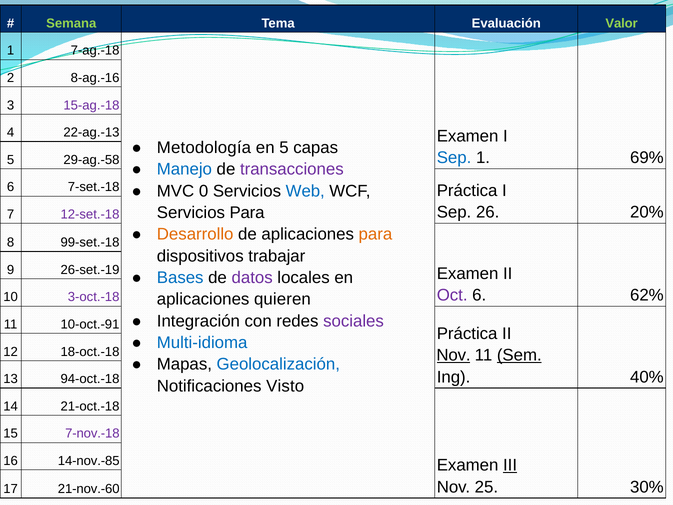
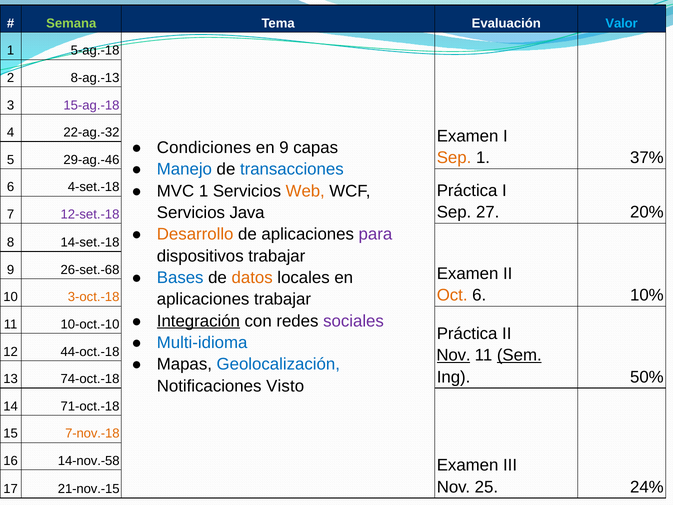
Valor colour: light green -> light blue (622, 23)
7-ag.-18: 7-ag.-18 -> 5-ag.-18 (95, 51)
8-ag.-16: 8-ag.-16 -> 8-ag.-13 (95, 78)
22-ag.-13: 22-ag.-13 -> 22-ag.-32 (91, 132)
Metodología: Metodología -> Condiciones (204, 148)
en 5: 5 -> 9 (284, 148)
Sep colour: blue -> orange (454, 158)
69%: 69% -> 37% (647, 158)
29-ag.-58: 29-ag.-58 -> 29-ag.-46 (91, 160)
transacciones colour: purple -> blue (292, 169)
7-set.-18: 7-set.-18 -> 4-set.-18 (94, 187)
MVC 0: 0 -> 1 (204, 191)
Web colour: blue -> orange (305, 191)
26: 26 -> 27 (488, 212)
Servicios Para: Para -> Java (247, 213)
para colour: orange -> purple (375, 234)
99-set.-18: 99-set.-18 -> 14-set.-18 (90, 242)
26-set.-19: 26-set.-19 -> 26-set.-68 (90, 270)
datos colour: purple -> orange (252, 278)
Oct colour: purple -> orange (452, 295)
62%: 62% -> 10% (647, 295)
3-oct.-18 colour: purple -> orange (94, 297)
aplicaciones quieren: quieren -> trabajar (283, 299)
Integración underline: none -> present (198, 321)
10-oct.-91: 10-oct.-91 -> 10-oct.-10 (90, 324)
18-oct.-18: 18-oct.-18 -> 44-oct.-18 (90, 352)
40%: 40% -> 50% (647, 377)
94-oct.-18: 94-oct.-18 -> 74-oct.-18 (90, 379)
21-oct.-18: 21-oct.-18 -> 71-oct.-18 (90, 406)
7-nov.-18 colour: purple -> orange (92, 433)
14-nov.-85: 14-nov.-85 -> 14-nov.-58 (89, 461)
III underline: present -> none (510, 465)
30%: 30% -> 24% (647, 487)
21-nov.-60: 21-nov.-60 -> 21-nov.-15 (89, 489)
